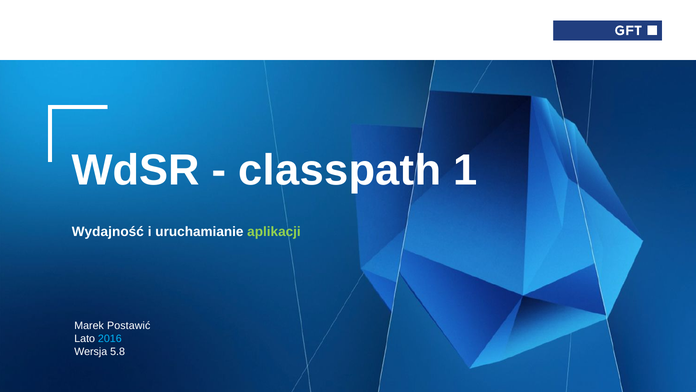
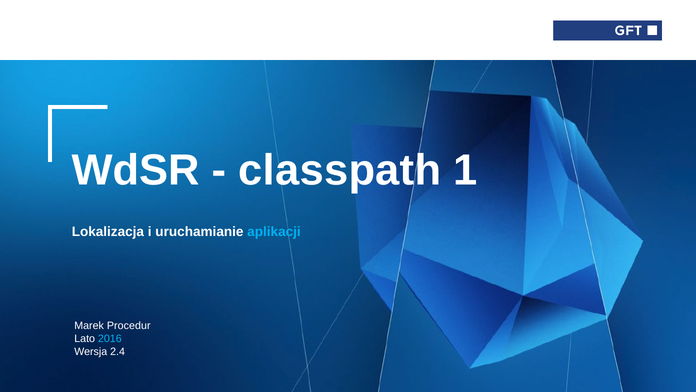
Wydajność: Wydajność -> Lokalizacja (108, 231)
aplikacji colour: light green -> light blue (274, 231)
Postawić: Postawić -> Procedur (129, 326)
5.8: 5.8 -> 2.4 (118, 351)
